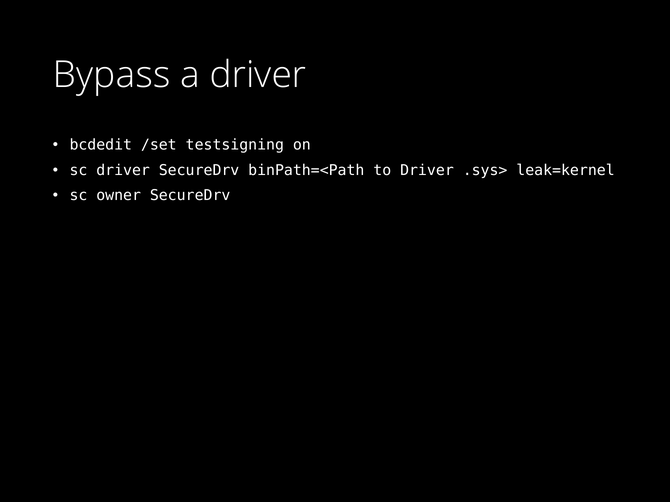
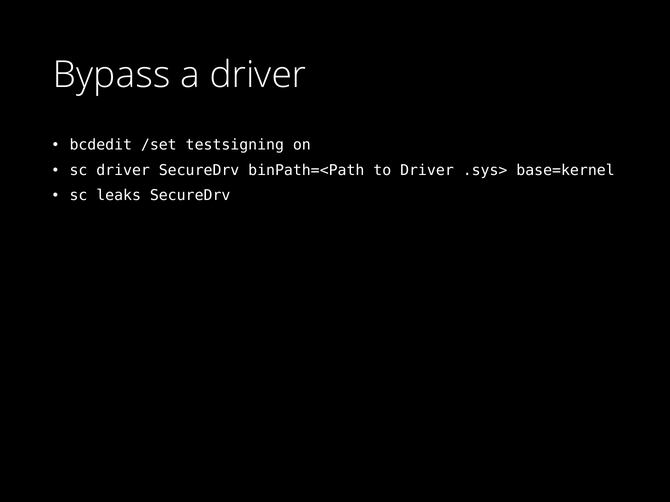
leak=kernel: leak=kernel -> base=kernel (566, 170)
owner: owner -> leaks (119, 196)
